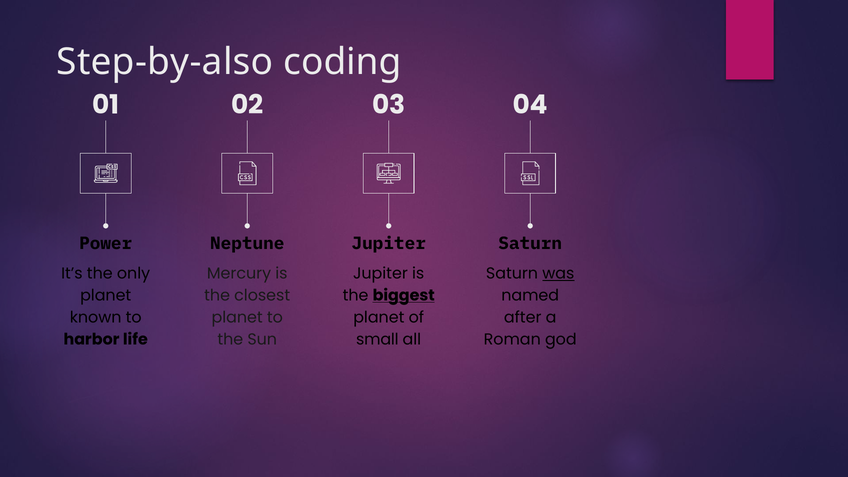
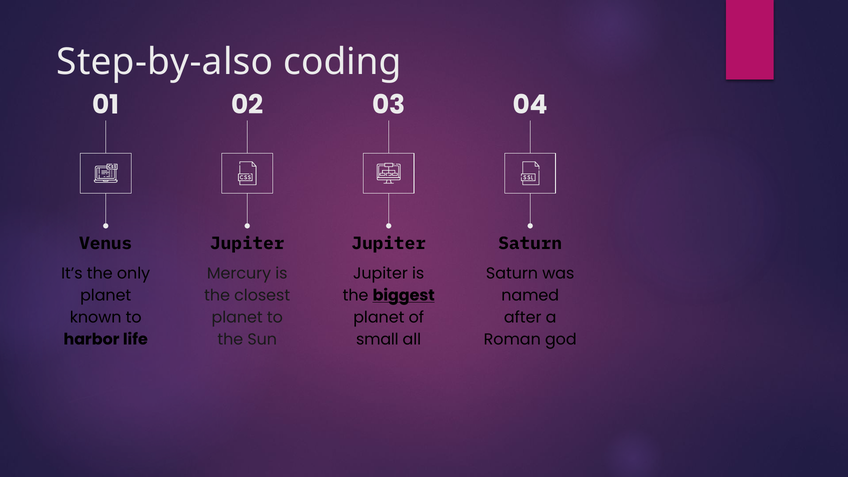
Power: Power -> Venus (106, 243)
Neptune: Neptune -> Jupiter (247, 243)
was underline: present -> none (558, 273)
